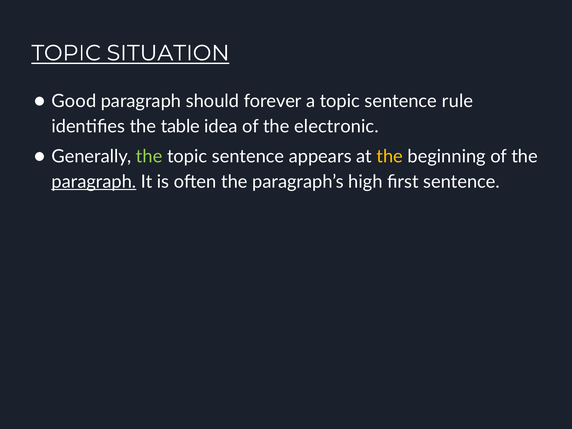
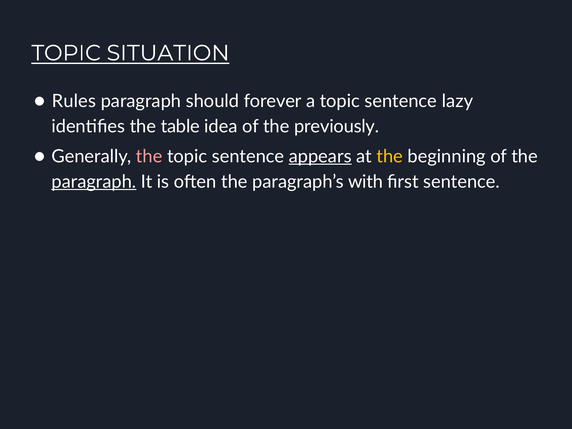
Good: Good -> Rules (74, 101)
rule: rule -> lazy (458, 101)
electronic: electronic -> previously (337, 126)
the colour: light green -> pink (149, 156)
appears underline: none -> present (320, 156)
high: high -> with (366, 182)
